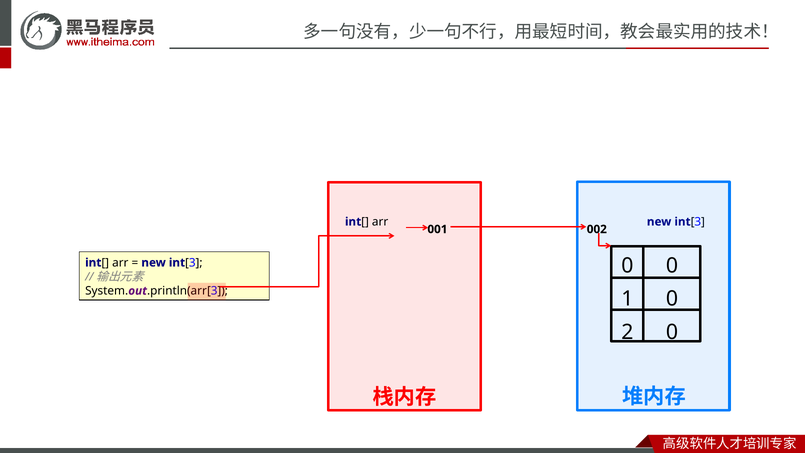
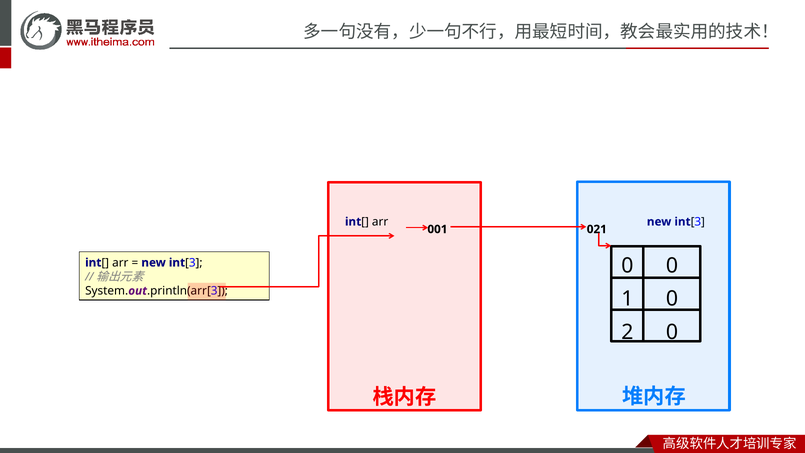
002: 002 -> 021 (597, 229)
